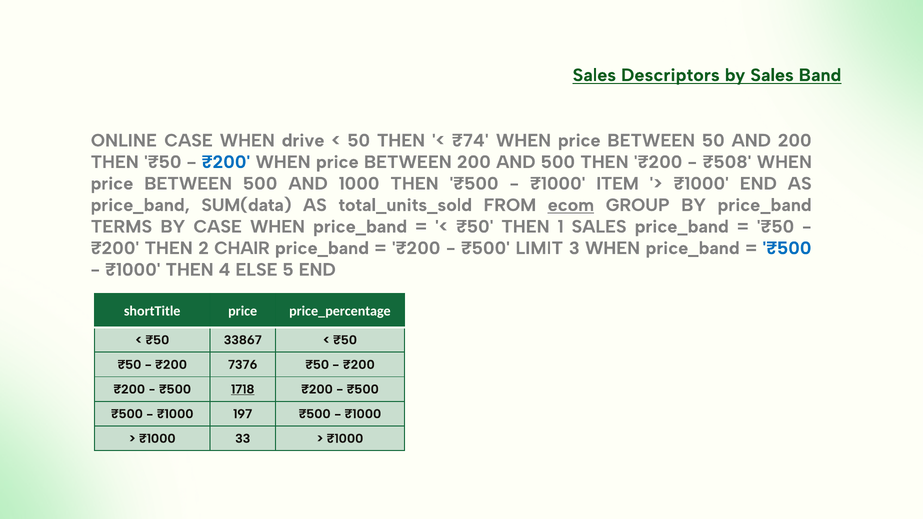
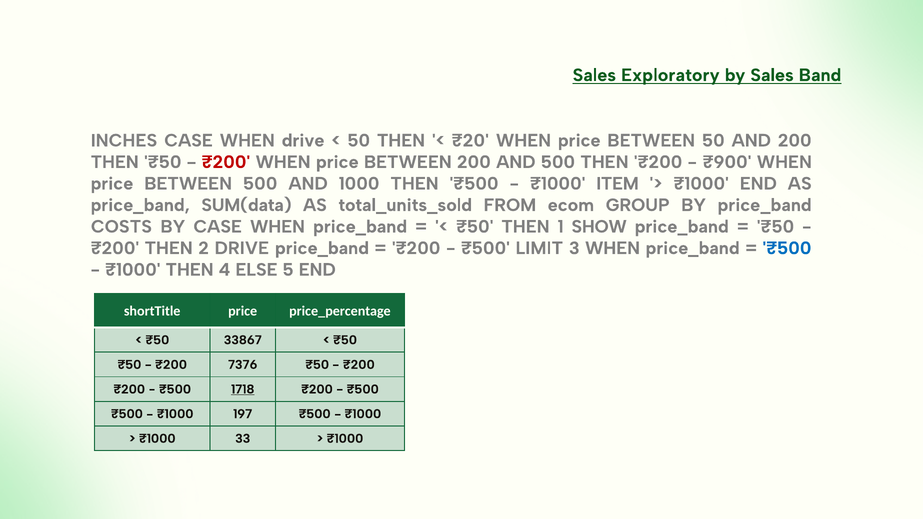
Descriptors: Descriptors -> Exploratory (670, 75)
ONLINE: ONLINE -> INCHES (124, 141)
₹74: ₹74 -> ₹20 (470, 141)
₹200 colour: blue -> red (226, 162)
₹508: ₹508 -> ₹900 (727, 162)
ecom underline: present -> none (571, 205)
TERMS: TERMS -> COSTS (121, 227)
1 SALES: SALES -> SHOW (599, 227)
2 CHAIR: CHAIR -> DRIVE (242, 248)
